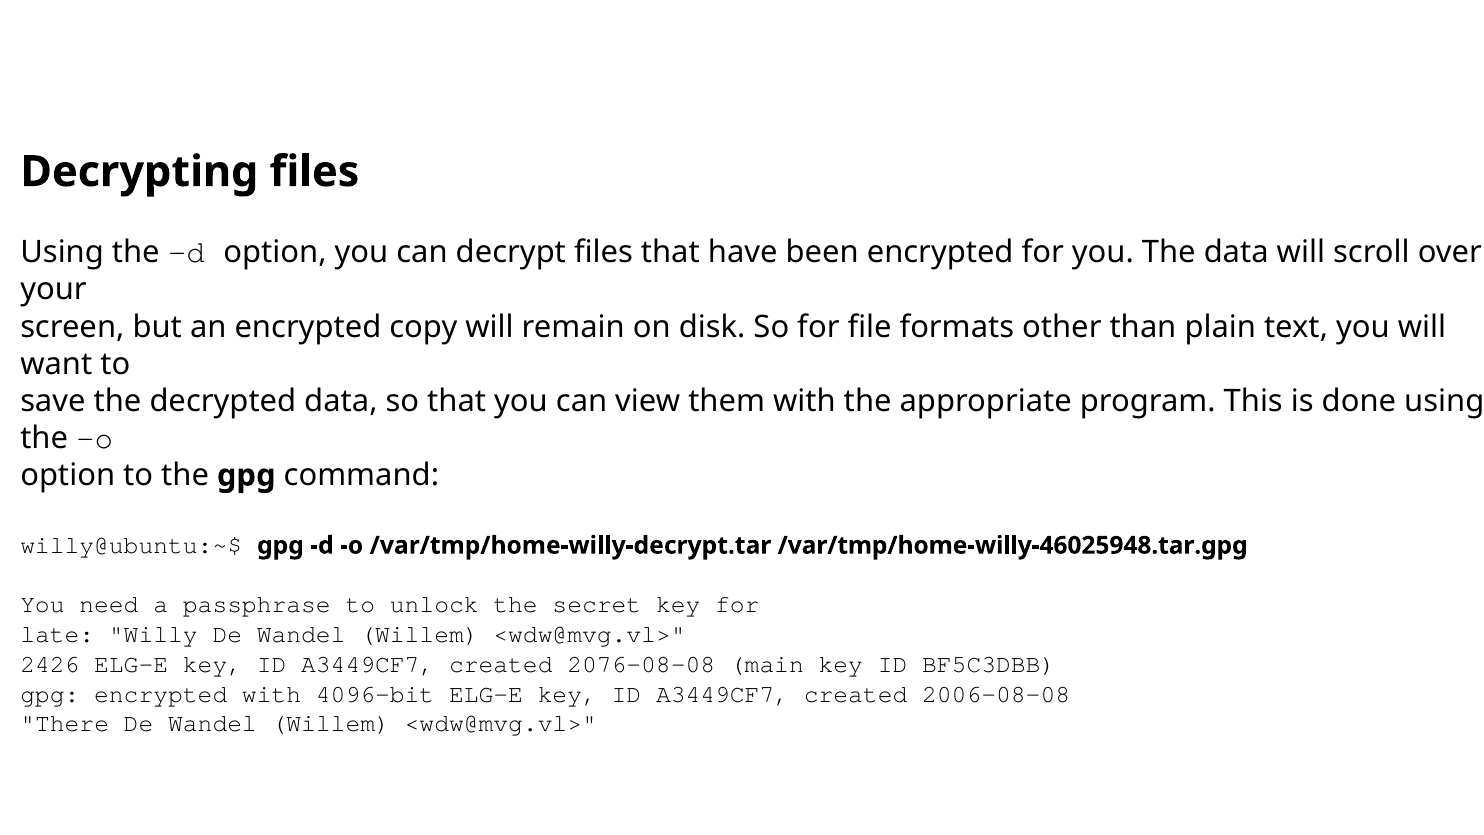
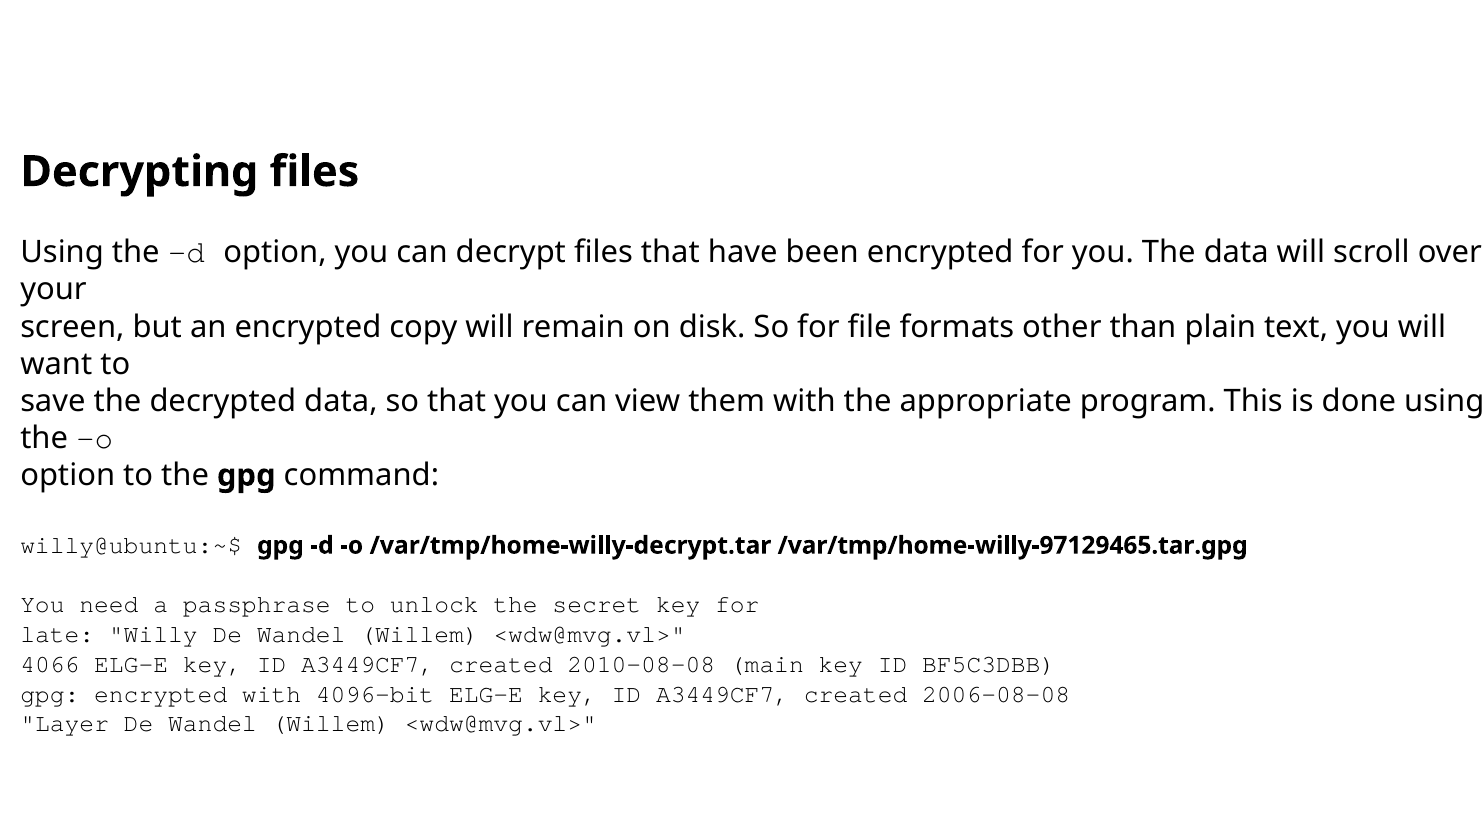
/var/tmp/home-willy-46025948.tar.gpg: /var/tmp/home-willy-46025948.tar.gpg -> /var/tmp/home-willy-97129465.tar.gpg (1013, 545)
2426: 2426 -> 4066 (50, 664)
2076-08-08: 2076-08-08 -> 2010-08-08 (641, 664)
There: There -> Layer (65, 723)
